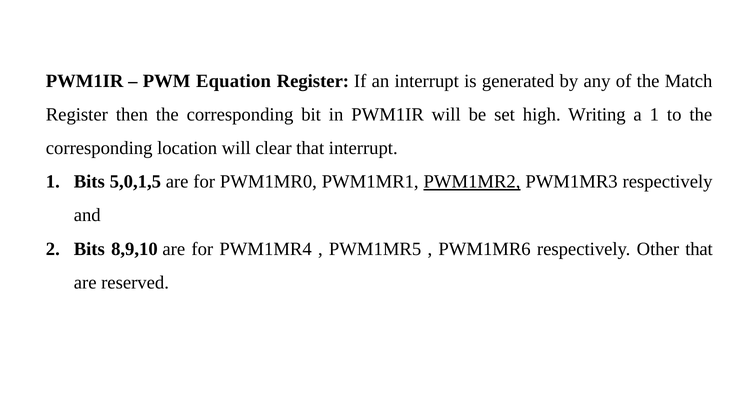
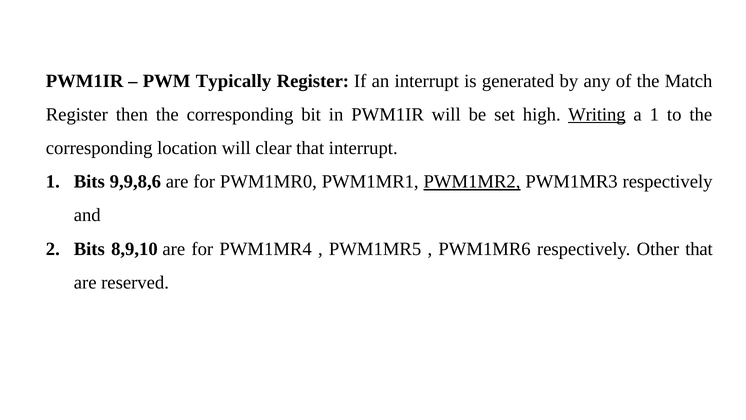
Equation: Equation -> Typically (234, 81)
Writing underline: none -> present (597, 114)
5,0,1,5: 5,0,1,5 -> 9,9,8,6 (135, 182)
